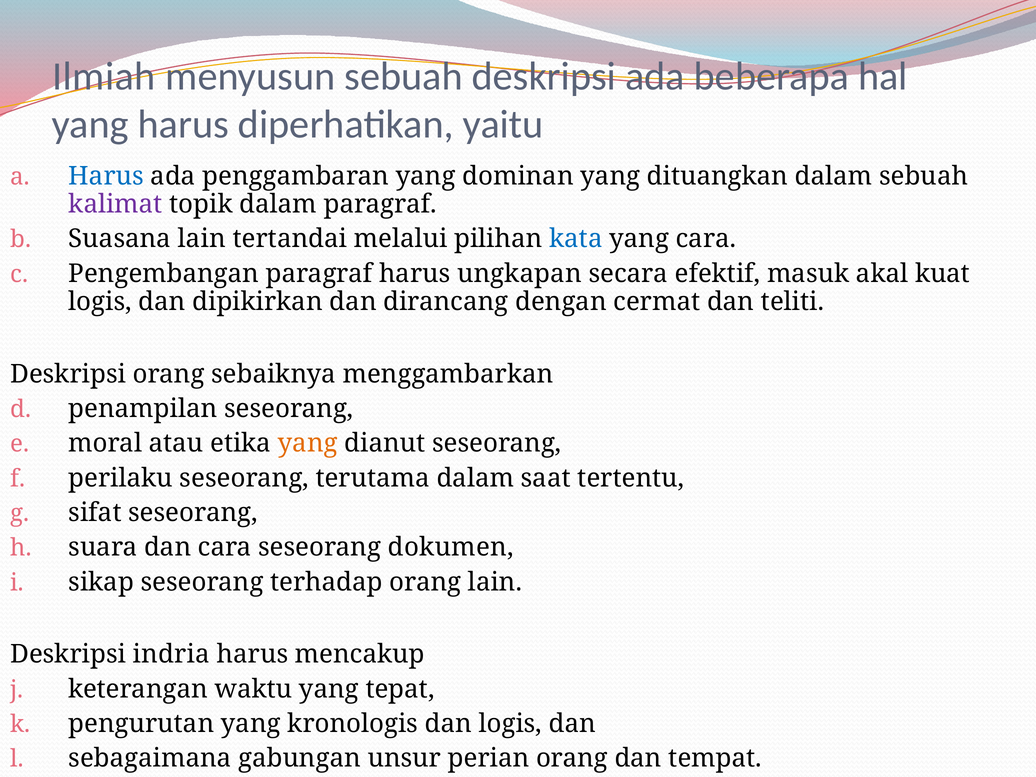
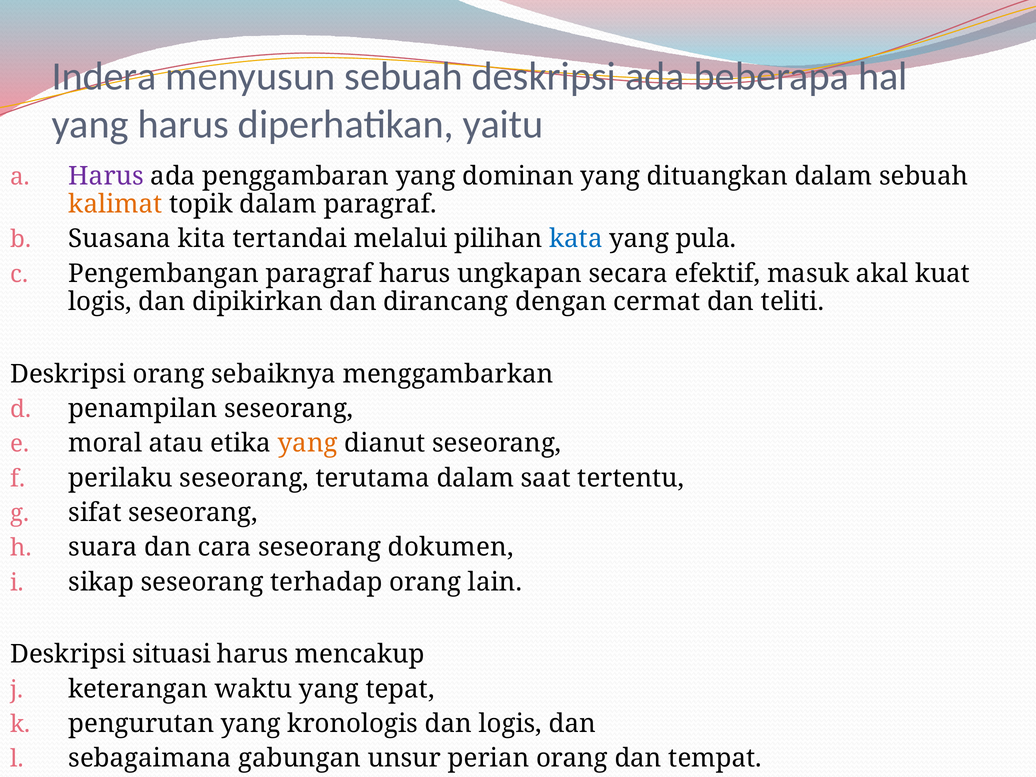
Ilmiah: Ilmiah -> Indera (104, 76)
Harus colour: blue -> purple (106, 176)
kalimat colour: purple -> orange (116, 204)
Suasana lain: lain -> kita (202, 239)
yang cara: cara -> pula (706, 239)
indria: indria -> situasi (172, 654)
